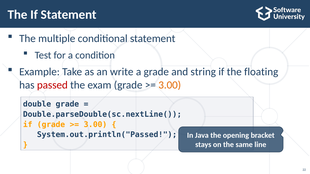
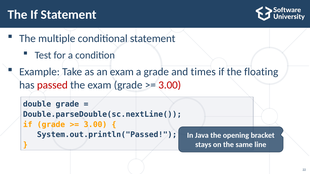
an write: write -> exam (122, 72)
string: string -> times (203, 72)
3.00 colour: orange -> red (170, 85)
